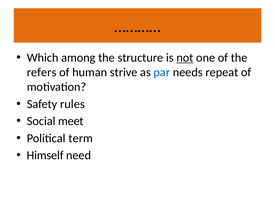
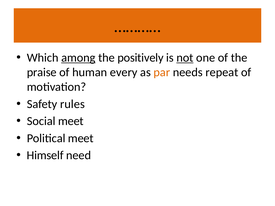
among underline: none -> present (78, 58)
structure: structure -> positively (141, 58)
refers: refers -> praise (42, 72)
strive: strive -> every (124, 72)
par colour: blue -> orange (162, 72)
Political term: term -> meet (81, 138)
